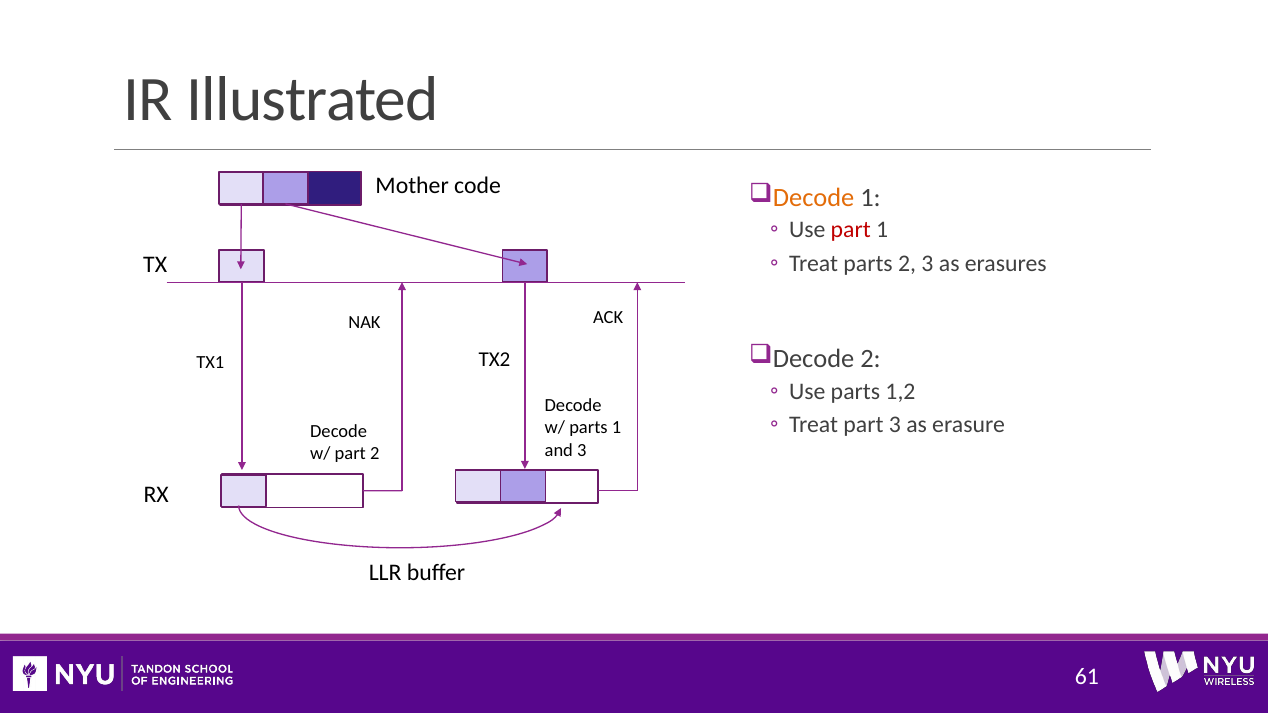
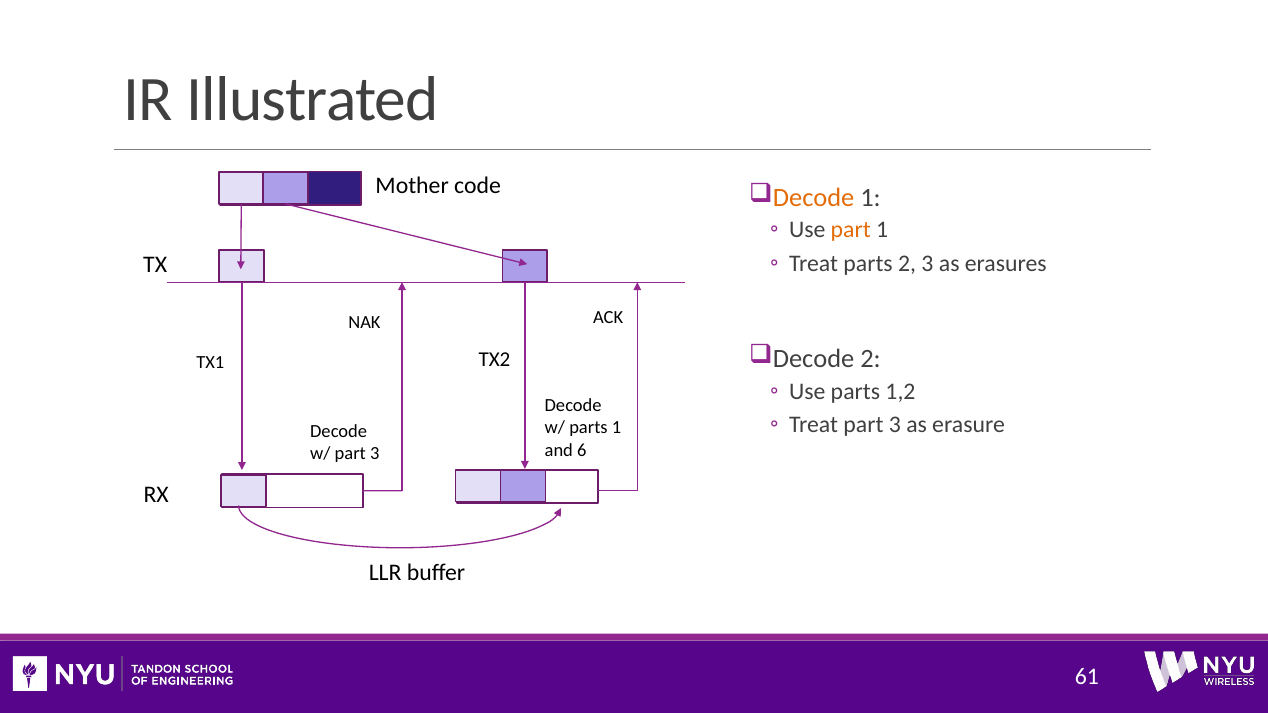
part colour: red -> orange (851, 230)
and 3: 3 -> 6 (582, 450)
w/ part 2: 2 -> 3 (375, 454)
